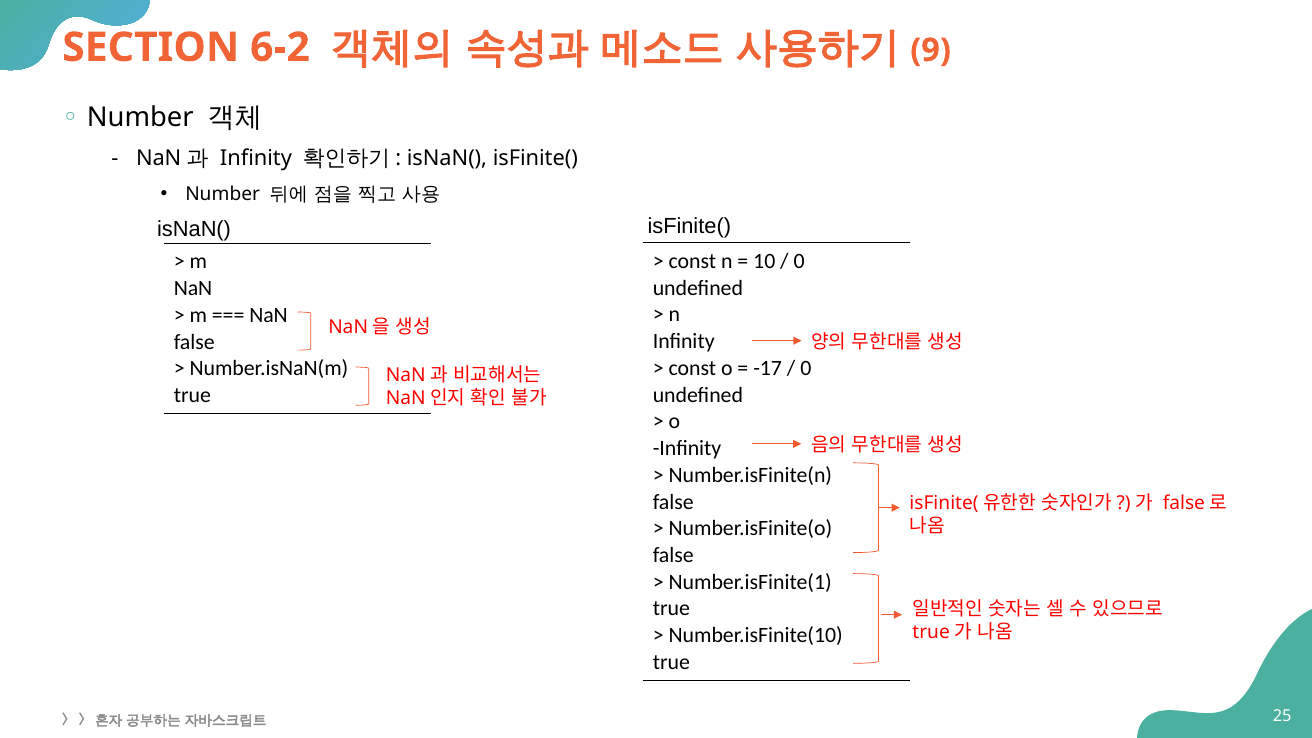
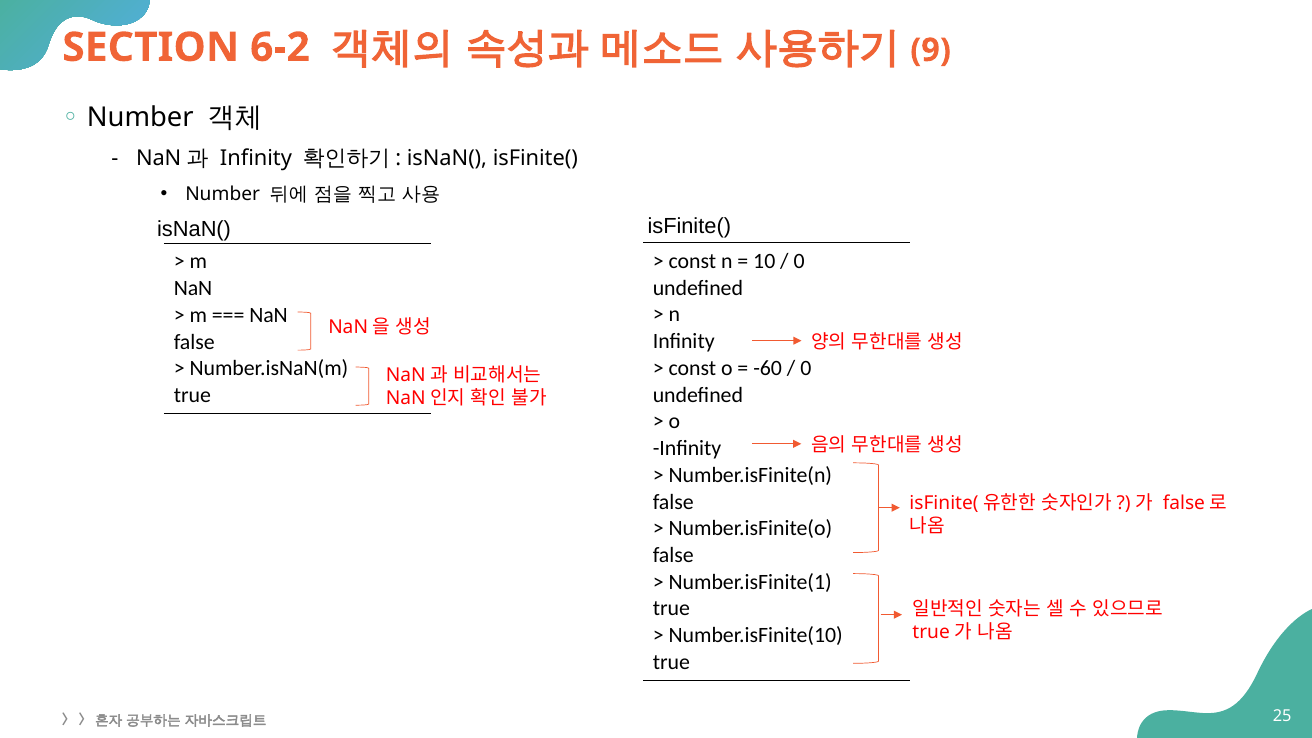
-17: -17 -> -60 (768, 368)
